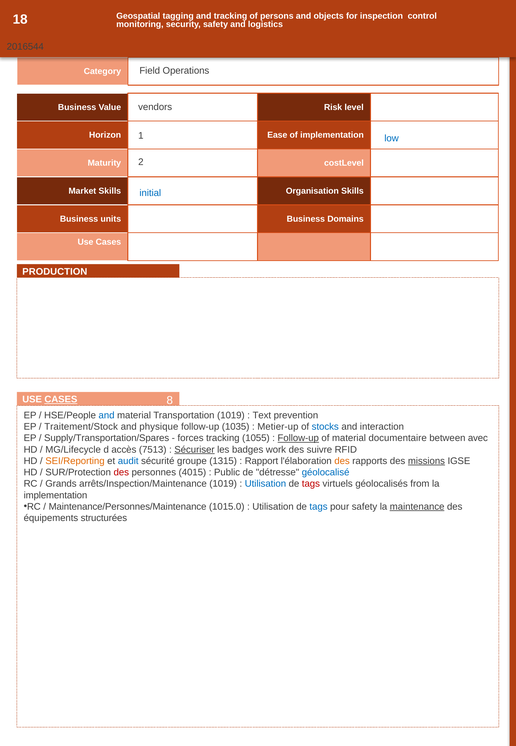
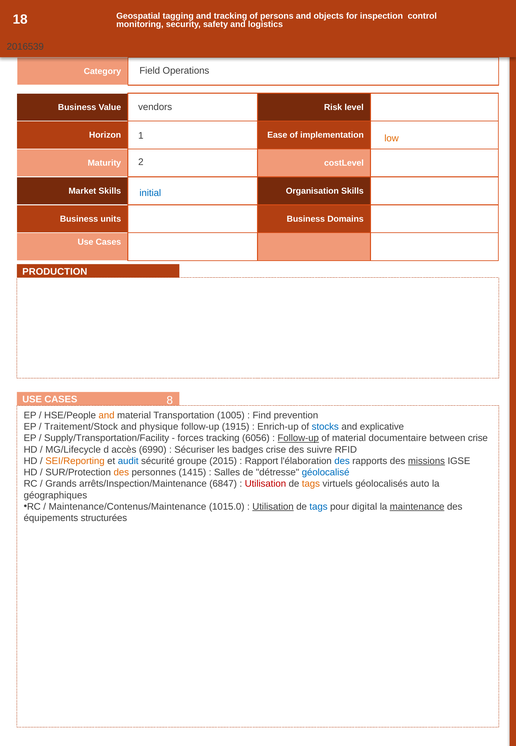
2016544: 2016544 -> 2016539 (25, 46)
low colour: blue -> orange (392, 138)
CASES underline: present -> none (61, 399)
and colour: blue -> orange (107, 415)
Transportation 1019: 1019 -> 1005 (231, 415)
Text: Text -> Find (262, 415)
1035: 1035 -> 1915 (236, 426)
Metier-up: Metier-up -> Enrich-up (278, 426)
interaction: interaction -> explicative (382, 426)
Supply/Transportation/Spares: Supply/Transportation/Spares -> Supply/Transportation/Facility (107, 438)
1055: 1055 -> 6056 (256, 438)
between avec: avec -> crise (478, 438)
7513: 7513 -> 6990 (153, 449)
Sécuriser underline: present -> none (194, 449)
badges work: work -> crise (276, 449)
1315: 1315 -> 2015 (223, 461)
des colour: orange -> blue (342, 461)
des colour: red -> orange (121, 472)
4015: 4015 -> 1415 (192, 472)
Public: Public -> Salles (227, 472)
arrêts/Inspection/Maintenance 1019: 1019 -> 6847 (223, 483)
Utilisation colour: blue -> red (265, 483)
tags colour: red -> orange (311, 483)
from: from -> auto (420, 483)
implementation: implementation -> géographiques (55, 495)
Maintenance/Personnes/Maintenance: Maintenance/Personnes/Maintenance -> Maintenance/Contenus/Maintenance (127, 506)
Utilisation underline: none -> present (273, 506)
pour safety: safety -> digital (364, 506)
